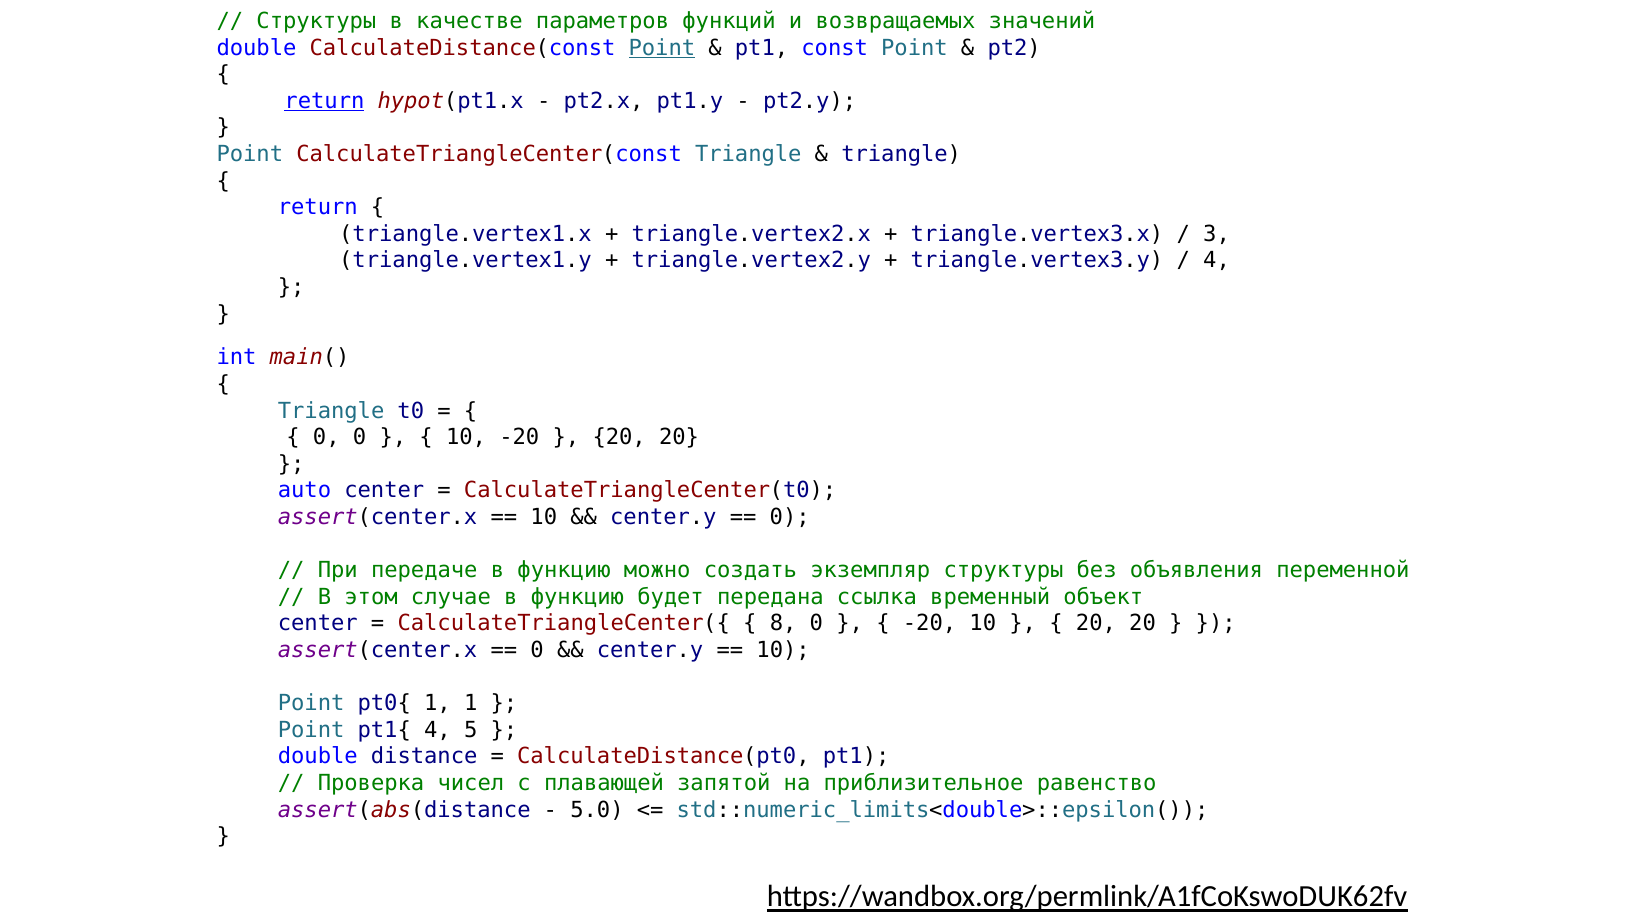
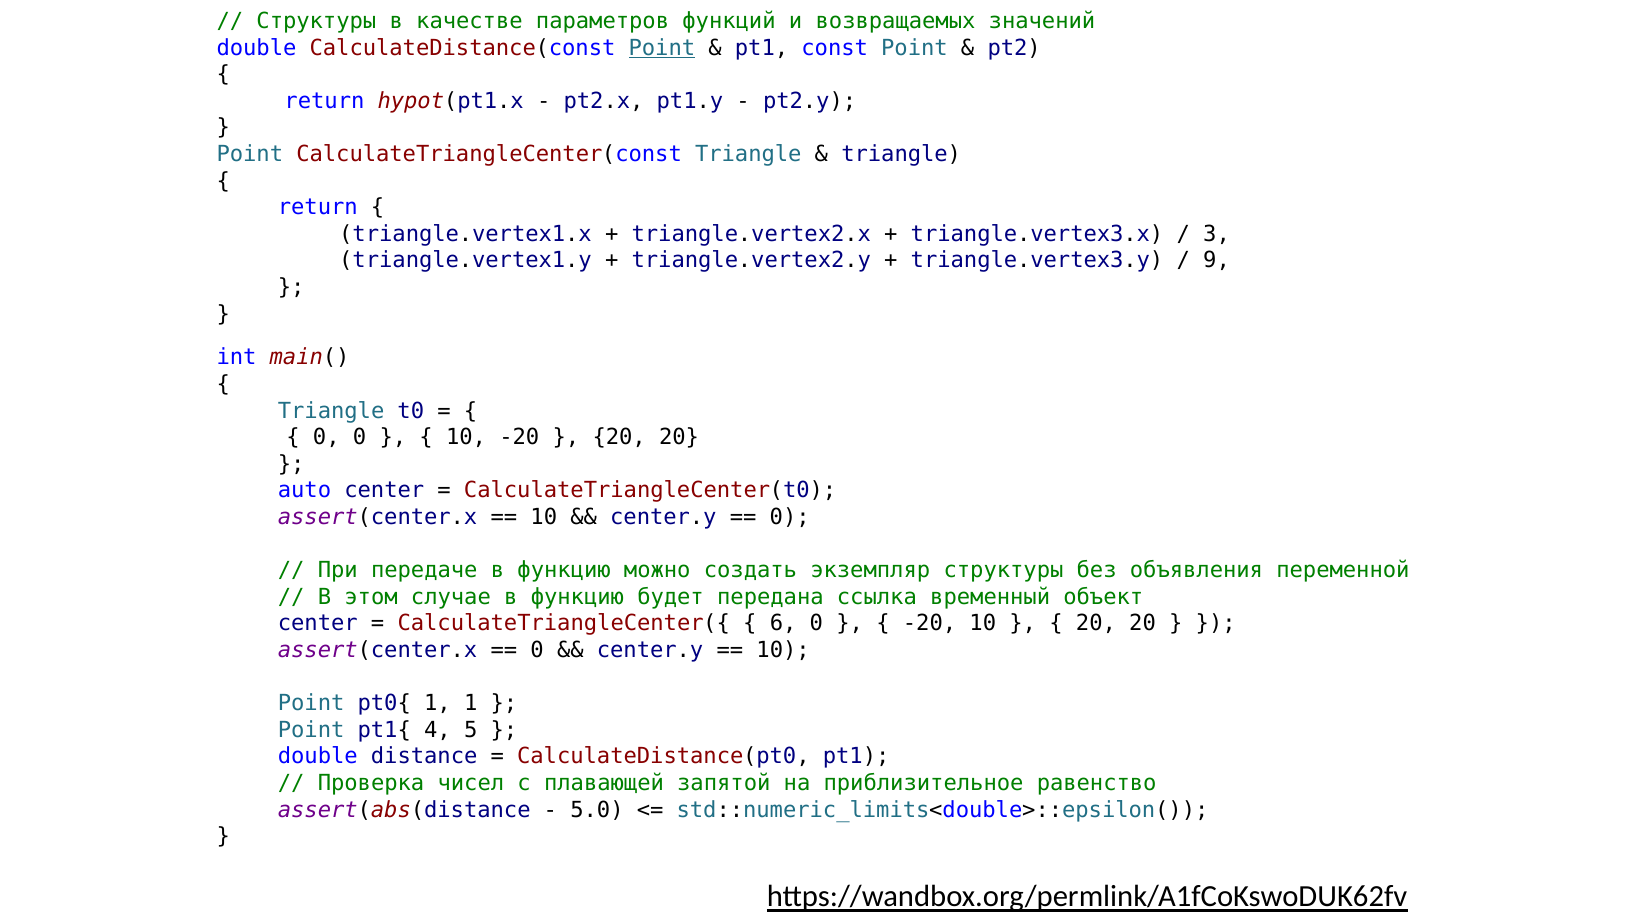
return underline: present -> none (324, 101)
4: 4 -> 9 (1217, 261)
8: 8 -> 6 (783, 624)
